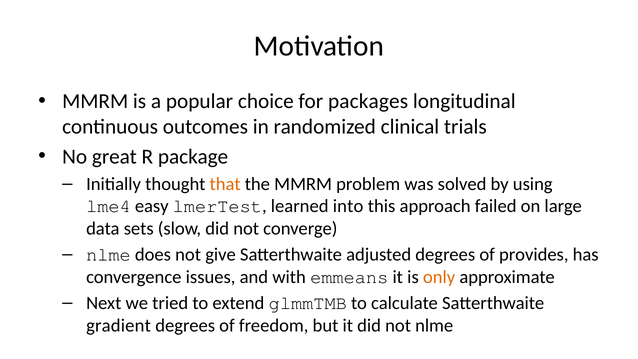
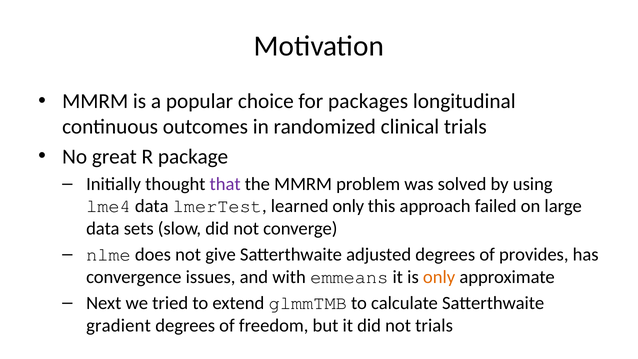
that colour: orange -> purple (225, 184)
lme4 easy: easy -> data (152, 206)
learned into: into -> only (348, 206)
not nlme: nlme -> trials (434, 325)
